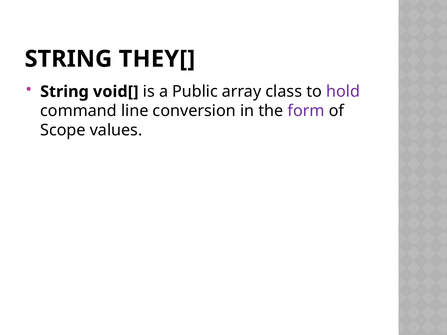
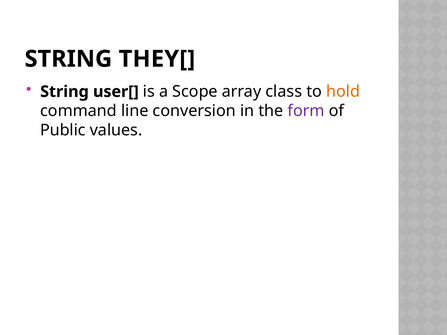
void[: void[ -> user[ (116, 92)
Public: Public -> Scope (195, 92)
hold colour: purple -> orange (343, 92)
Scope: Scope -> Public (63, 130)
